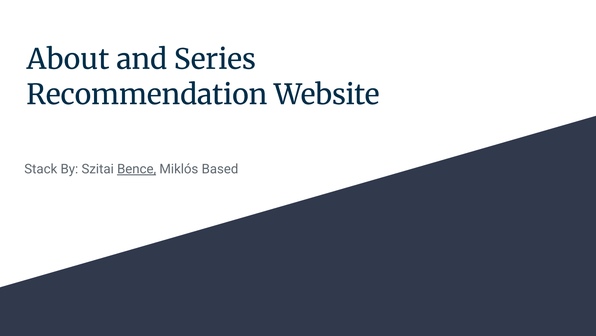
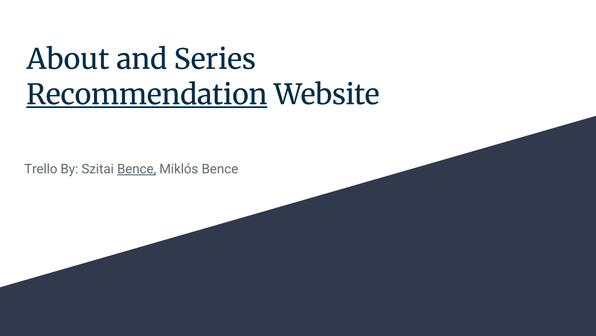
Recommendation underline: none -> present (147, 95)
Stack: Stack -> Trello (41, 169)
Miklós Based: Based -> Bence (220, 169)
